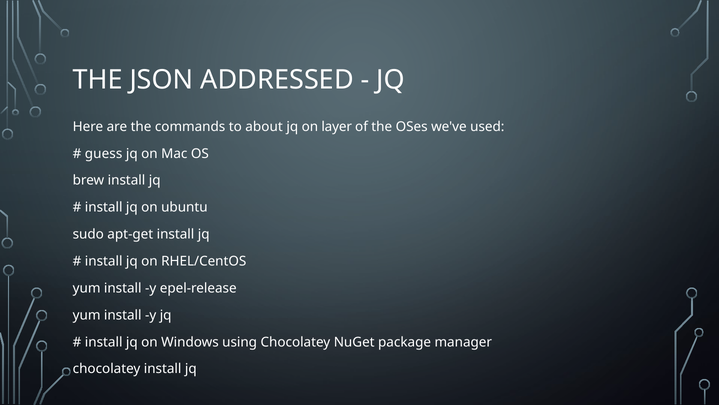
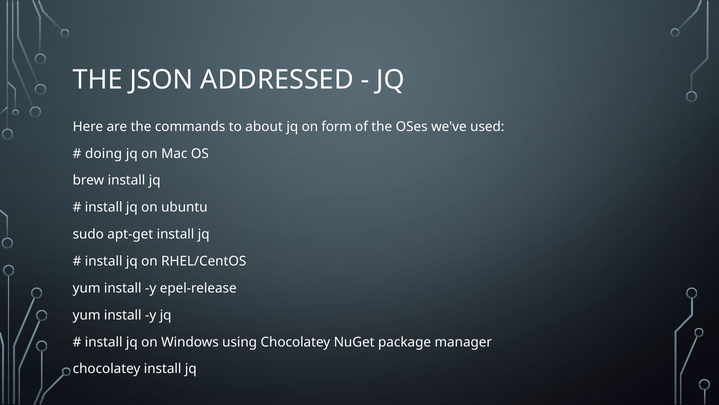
layer: layer -> form (337, 126)
guess: guess -> doing (104, 153)
